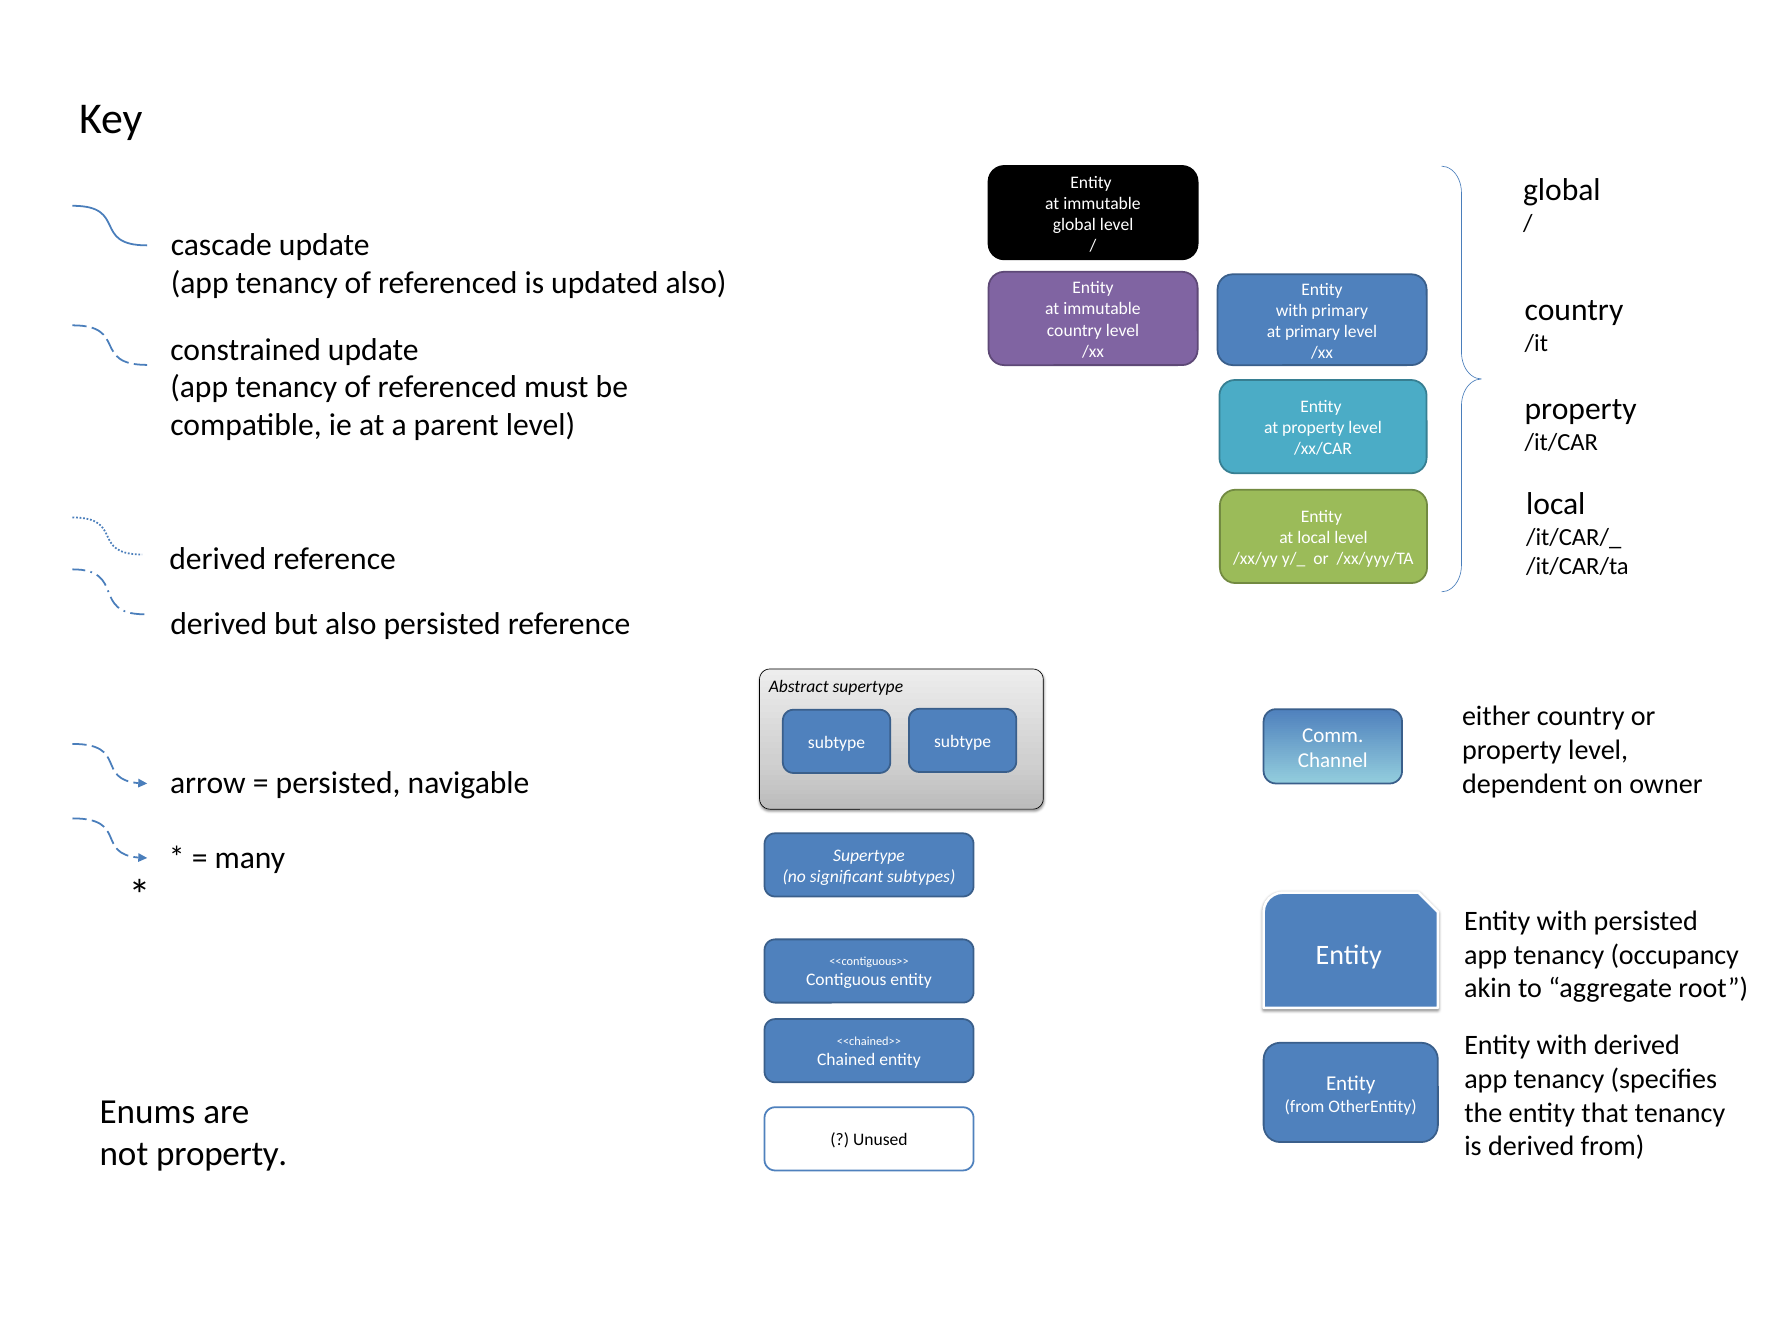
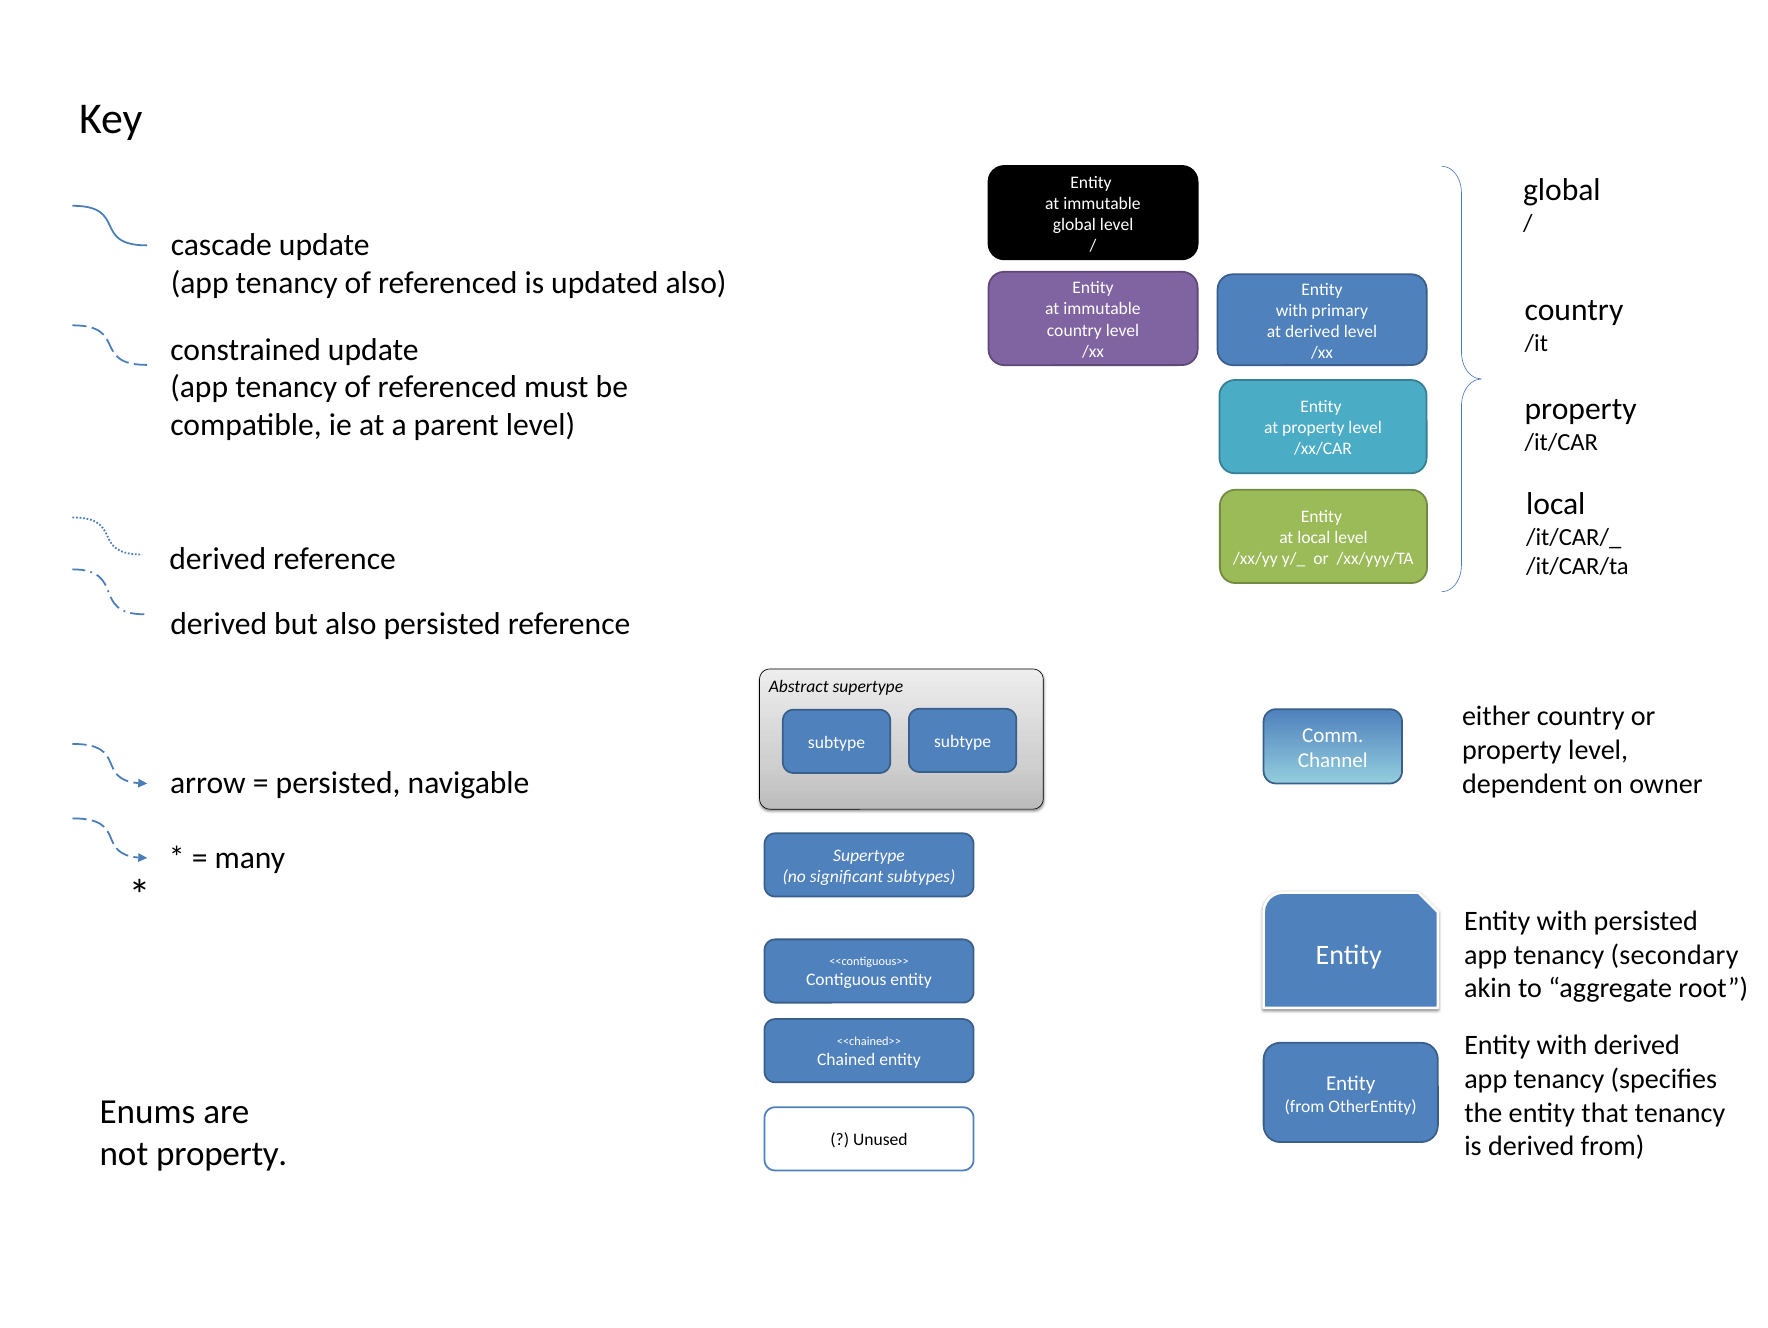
at primary: primary -> derived (1312, 331)
occupancy: occupancy -> secondary (1675, 954)
